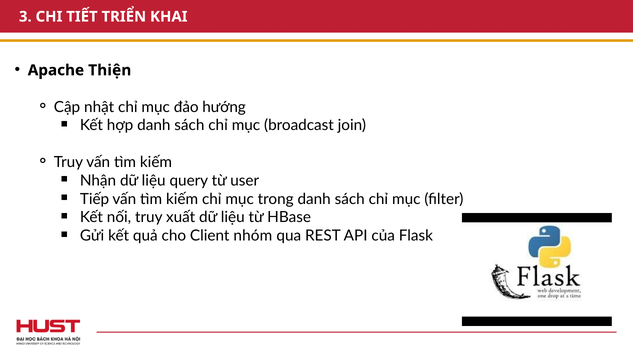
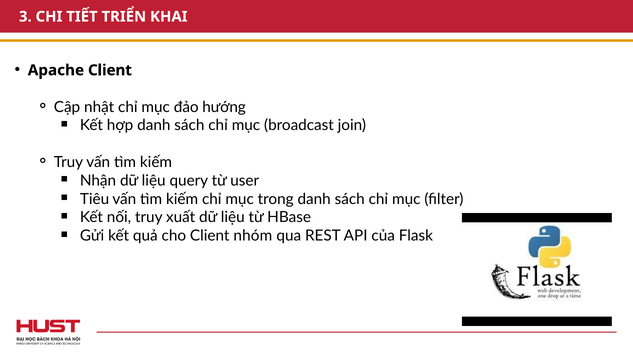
Apache Thiện: Thiện -> Client (110, 70)
Tiếp: Tiếp -> Tiêu (95, 199)
